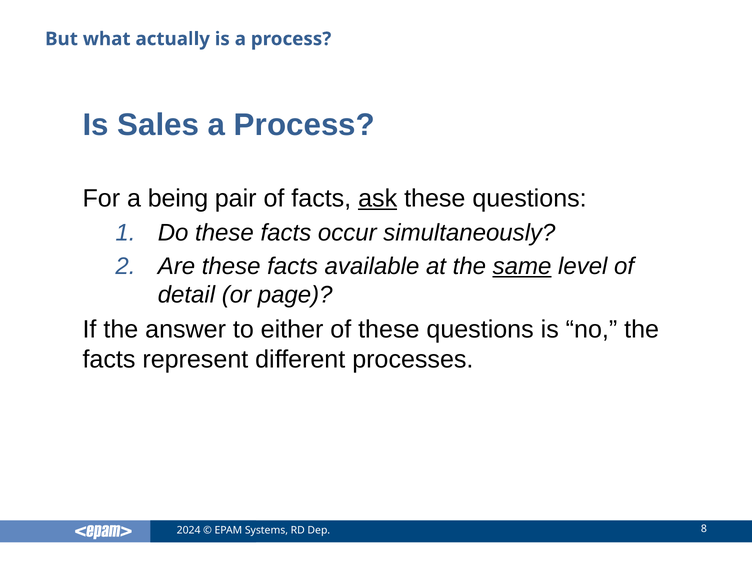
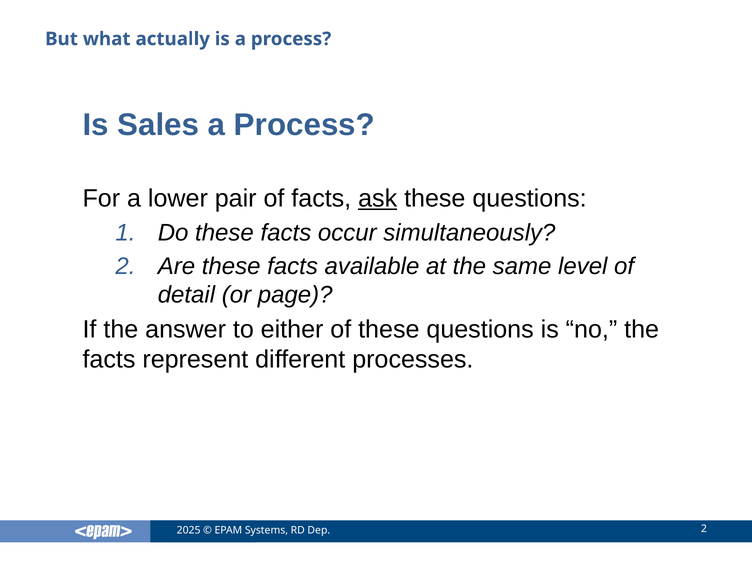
being: being -> lower (178, 198)
same underline: present -> none (522, 266)
2024: 2024 -> 2025 (189, 530)
Dep 8: 8 -> 2 (704, 529)
